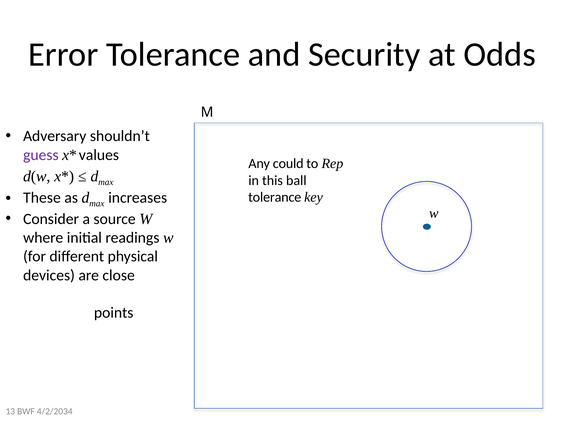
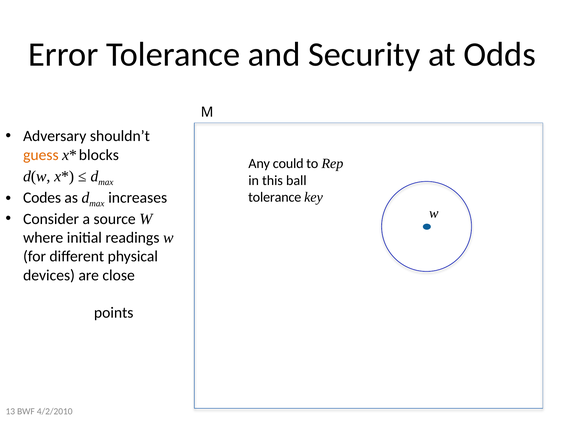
guess colour: purple -> orange (41, 155)
values: values -> blocks (99, 155)
These: These -> Codes (42, 197)
4/2/2034: 4/2/2034 -> 4/2/2010 (55, 411)
